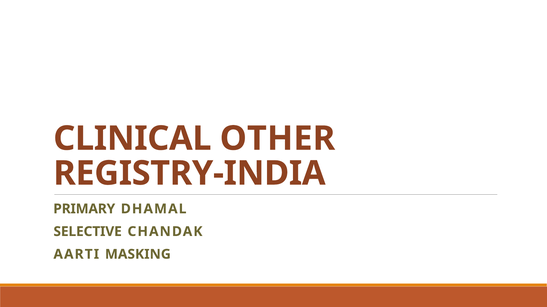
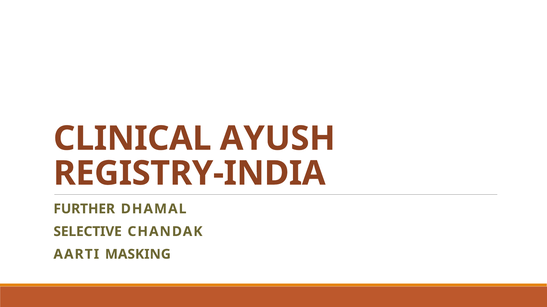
OTHER: OTHER -> AYUSH (278, 139)
PRIMARY: PRIMARY -> FURTHER (84, 209)
